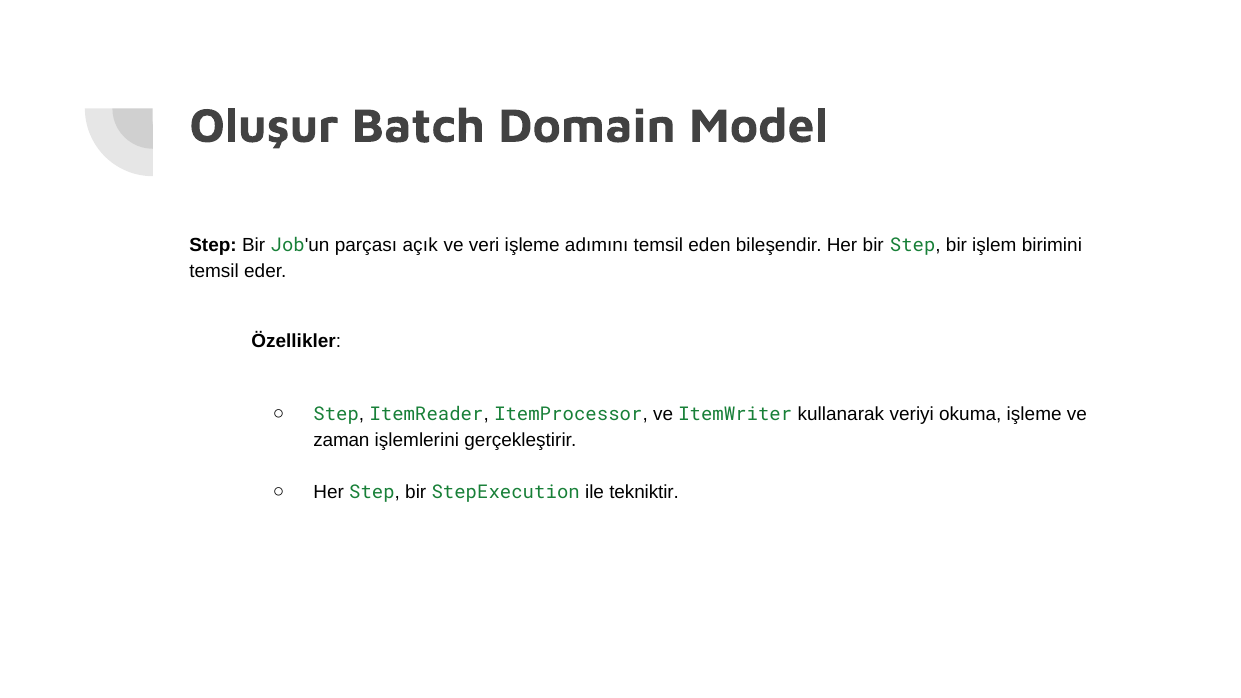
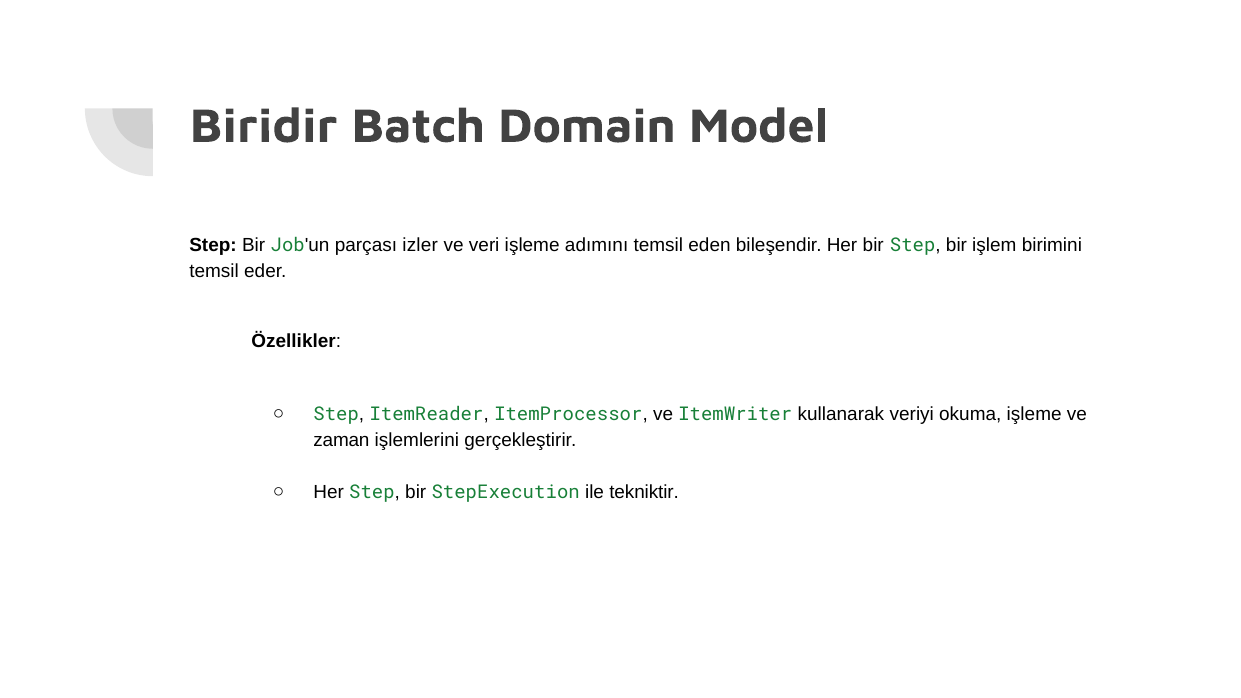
Oluşur: Oluşur -> Biridir (264, 126)
açık: açık -> izler (420, 245)
